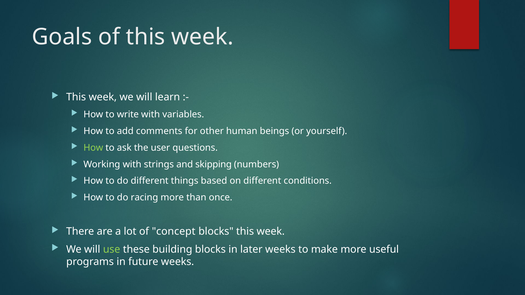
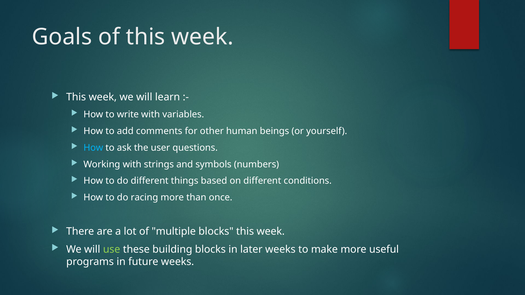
How colour: light green -> light blue (93, 148)
skipping: skipping -> symbols (213, 164)
concept: concept -> multiple (174, 232)
